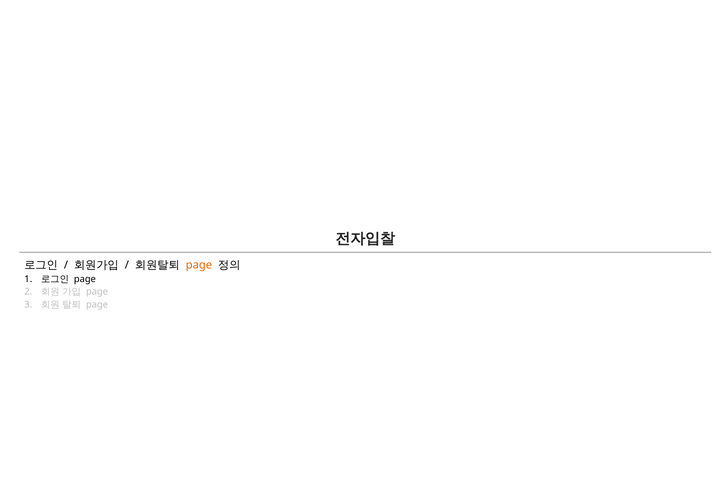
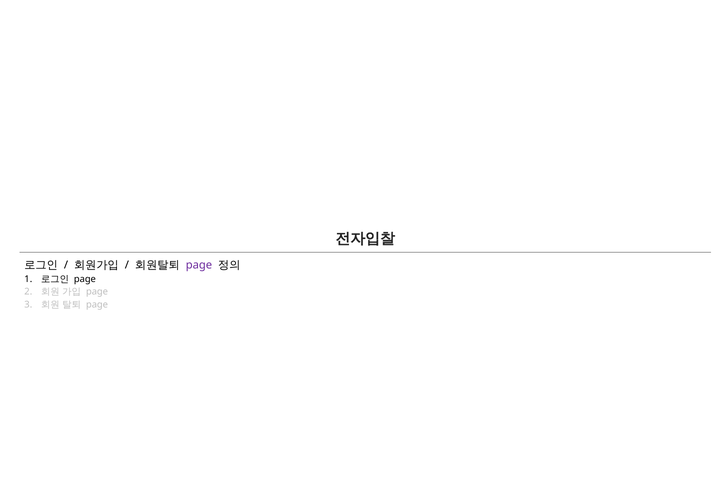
page colour: orange -> purple (199, 265)
